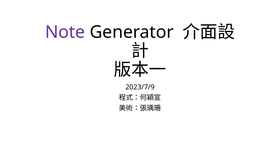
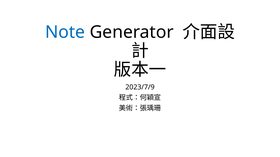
Note colour: purple -> blue (65, 32)
